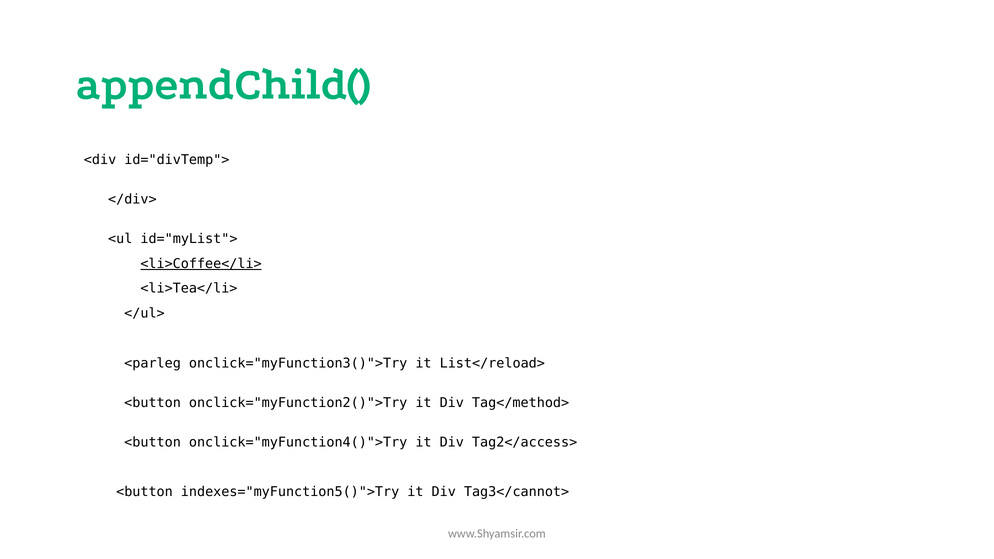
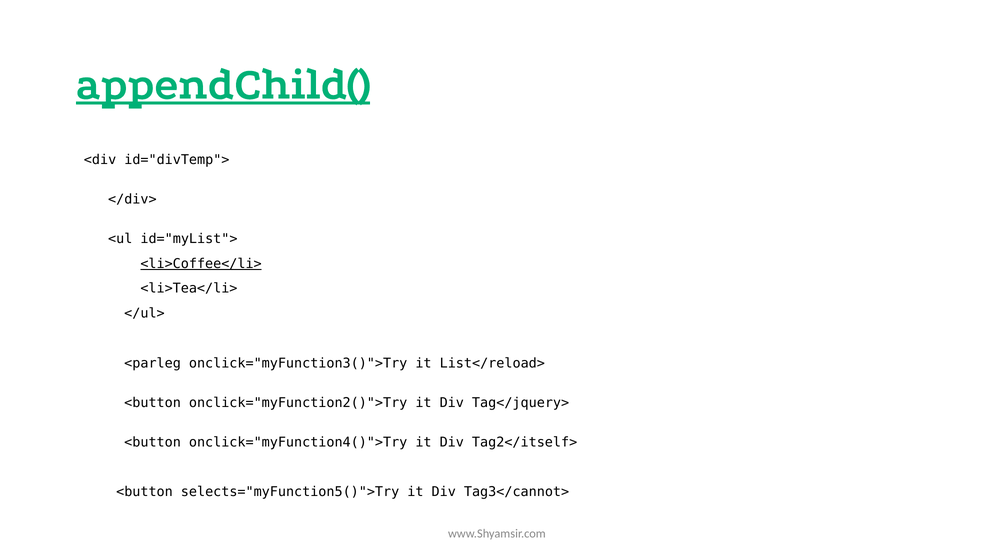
appendChild( underline: none -> present (223, 83)
Tag</method>: Tag</method> -> Tag</jquery> (521, 403)
Tag2</access>: Tag2</access> -> Tag2</itself> (525, 442)
indexes="myFunction5()">Try: indexes="myFunction5()">Try -> selects="myFunction5()">Try (290, 492)
